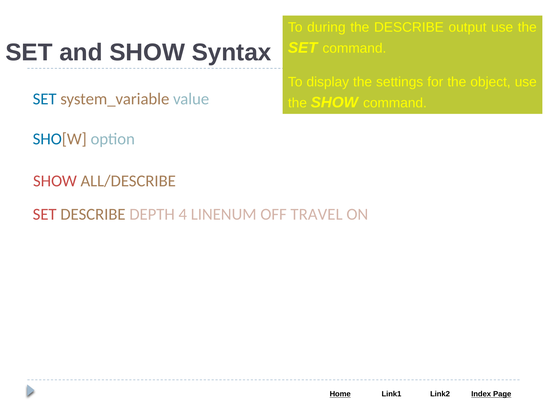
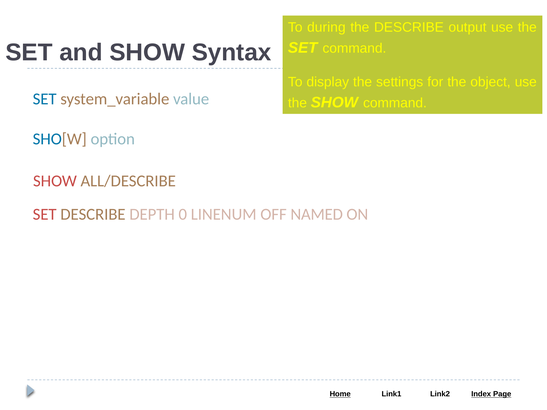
4: 4 -> 0 (183, 215)
TRAVEL: TRAVEL -> NAMED (317, 215)
